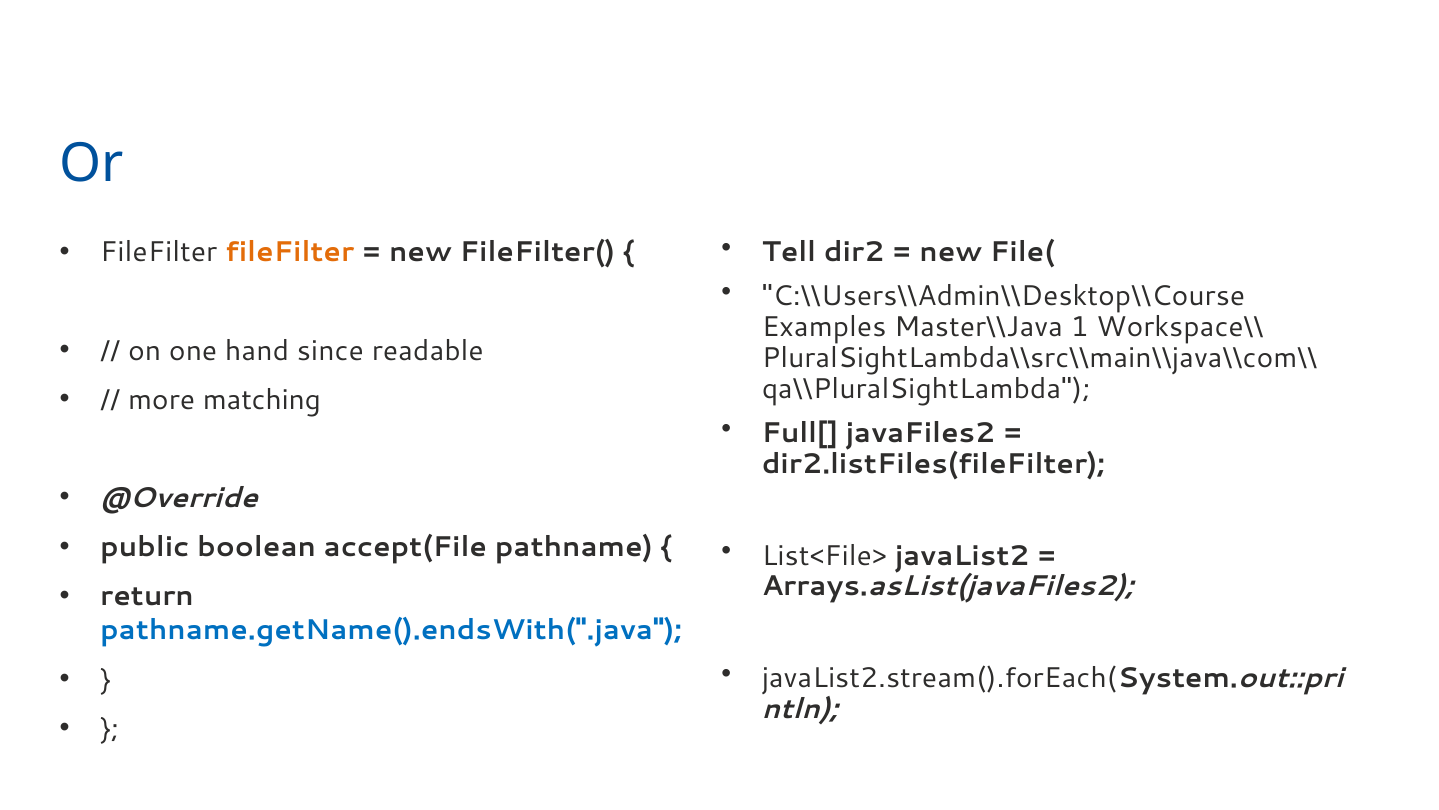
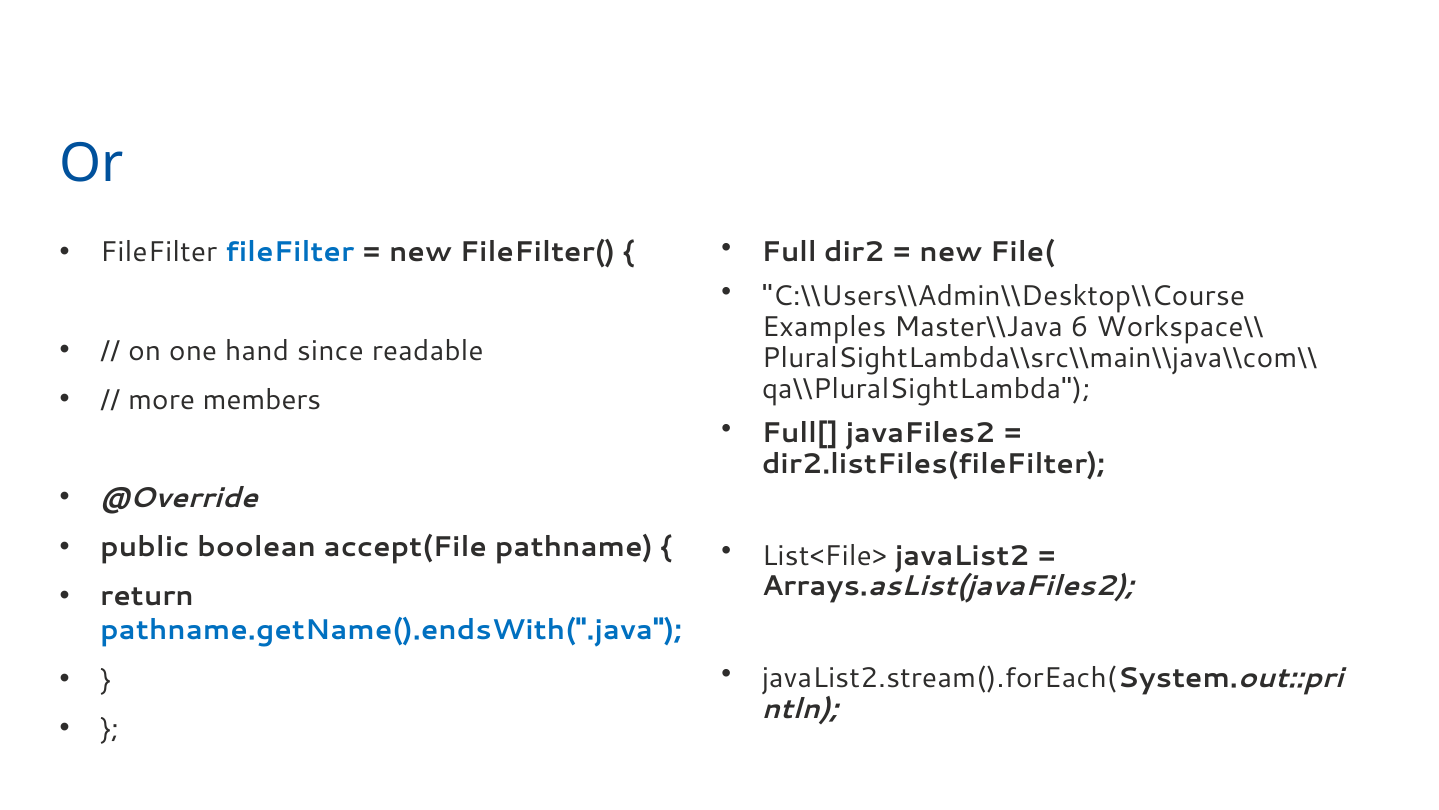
Tell: Tell -> Full (789, 252)
fileFilter colour: orange -> blue (290, 252)
1: 1 -> 6 (1080, 327)
matching: matching -> members (262, 400)
